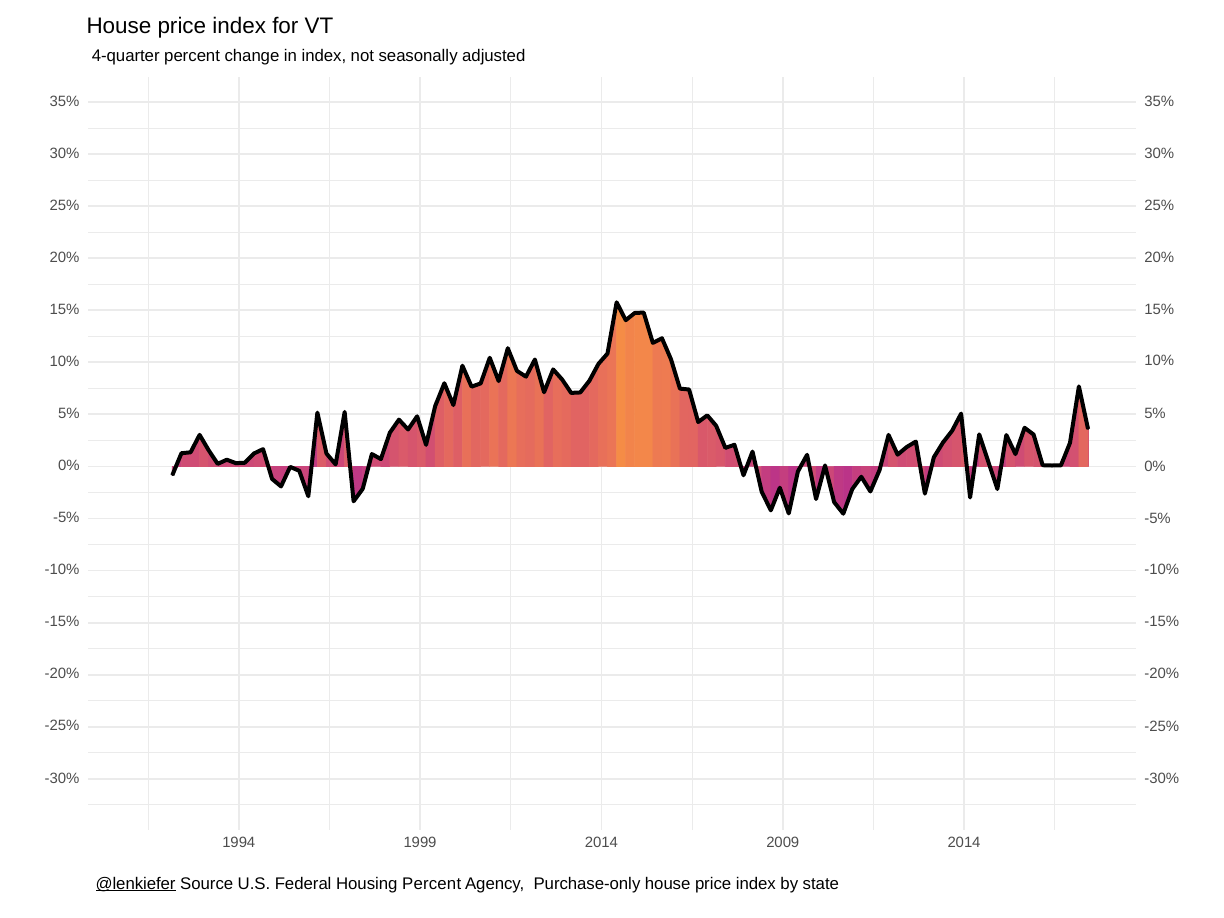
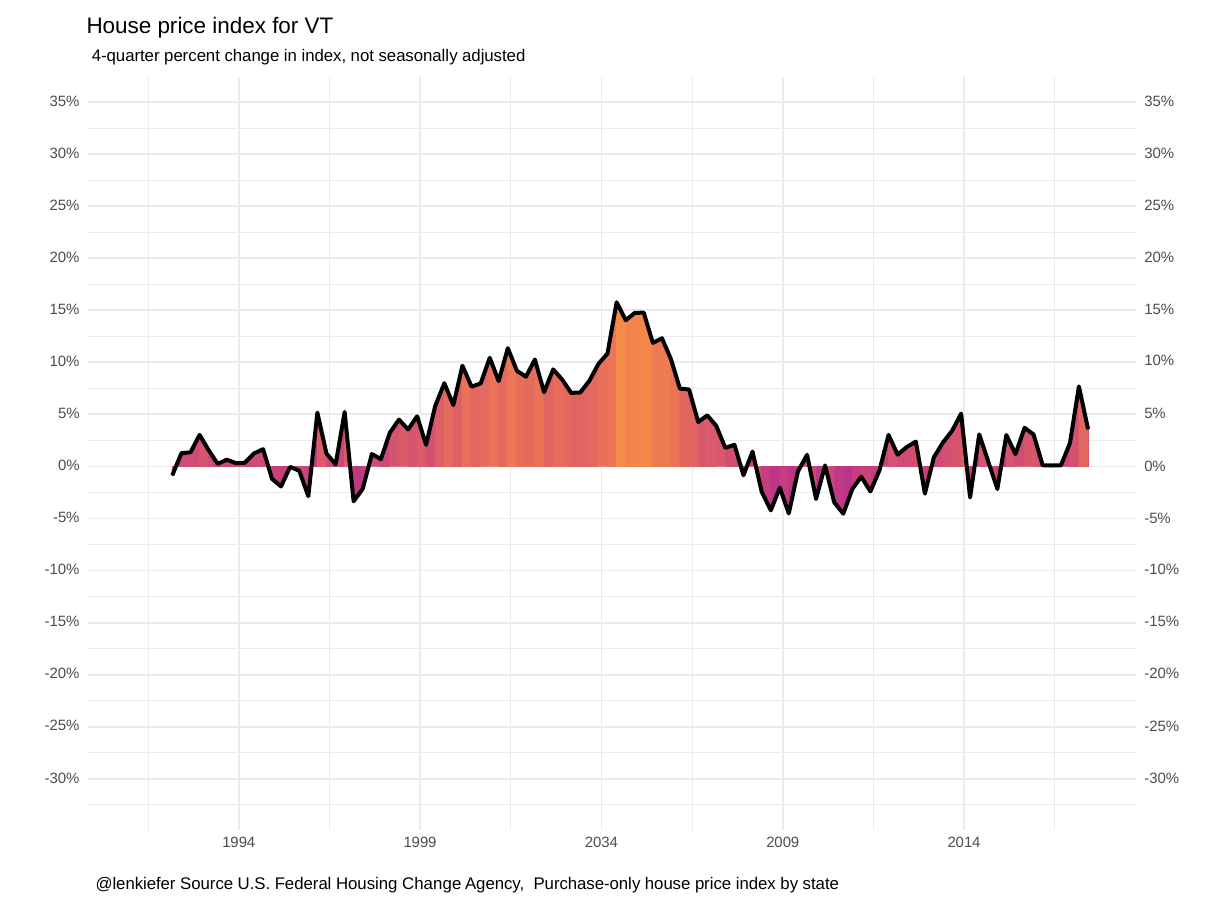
1999 2014: 2014 -> 2034 (601, 843)
@lenkiefer underline: present -> none (136, 884)
Housing Percent: Percent -> Change (432, 884)
